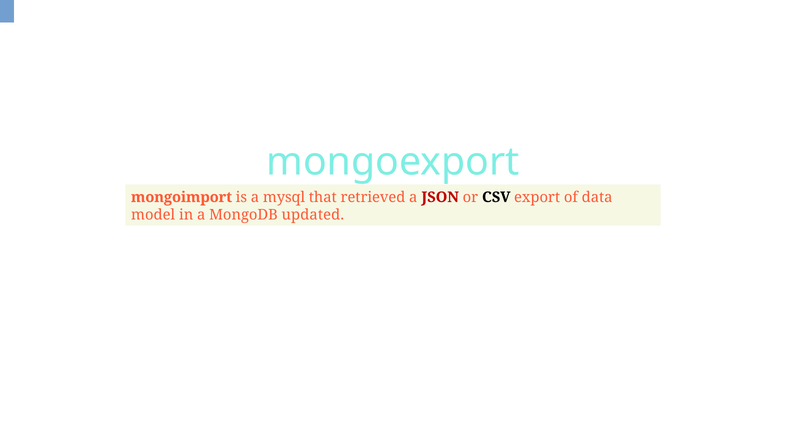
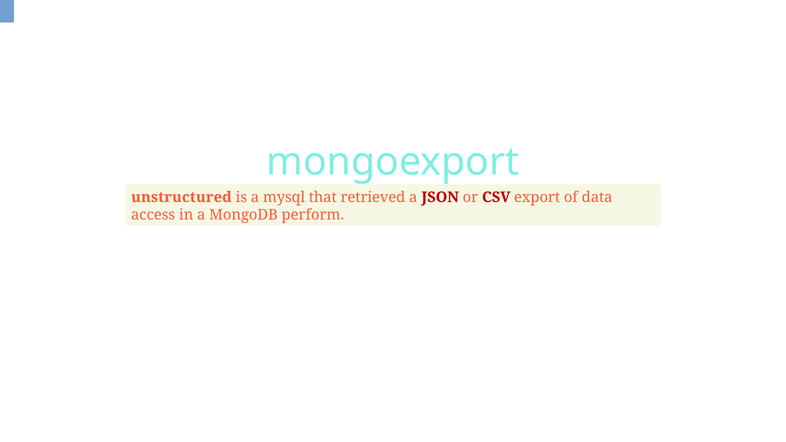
mongoimport: mongoimport -> unstructured (181, 197)
CSV colour: black -> red (496, 197)
model: model -> access (153, 215)
updated: updated -> perform (313, 215)
